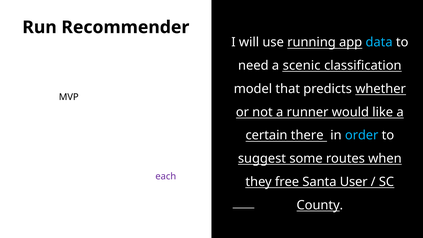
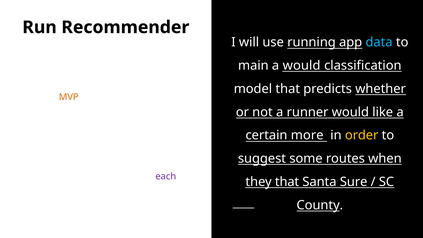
need: need -> main (253, 66)
a scenic: scenic -> would (302, 66)
MVP colour: black -> orange (69, 97)
there: there -> more (307, 135)
order colour: light blue -> yellow (362, 135)
they free: free -> that (287, 182)
Santa User: User -> Sure (354, 182)
